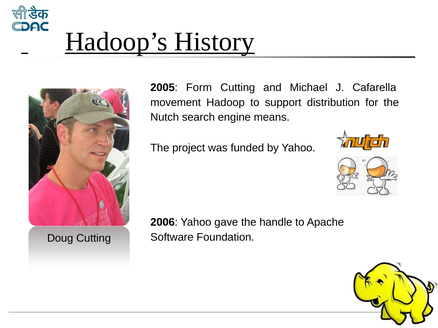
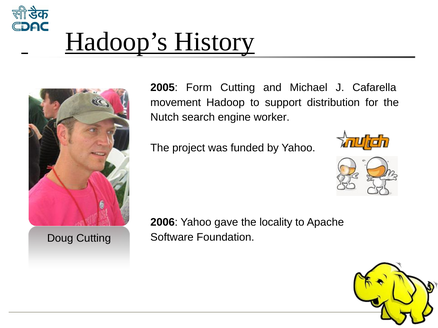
means: means -> worker (272, 117)
handle: handle -> locality (276, 223)
